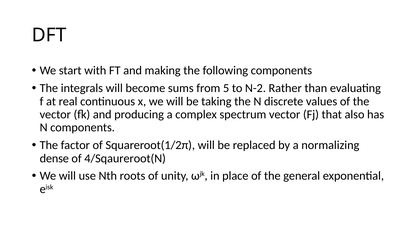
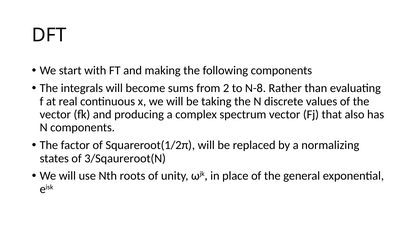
5: 5 -> 2 (226, 88)
N-2: N-2 -> N-8 (255, 88)
dense: dense -> states (54, 158)
4/Sqaureroot(N: 4/Sqaureroot(N -> 3/Sqaureroot(N (125, 158)
